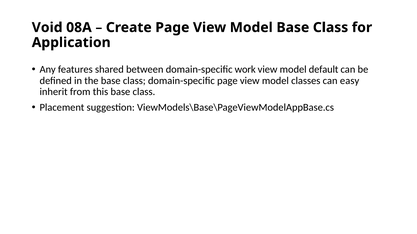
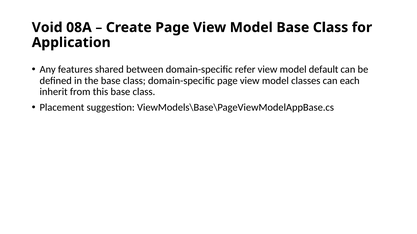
work: work -> refer (245, 70)
easy: easy -> each (350, 81)
